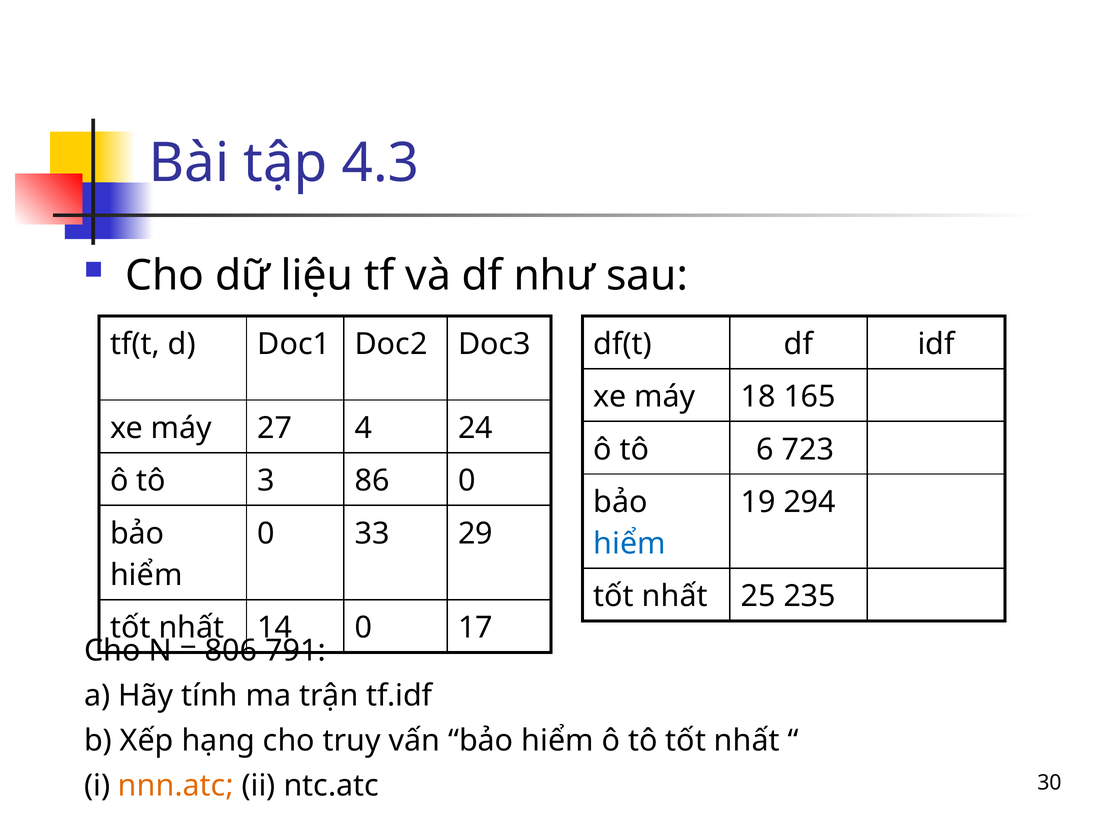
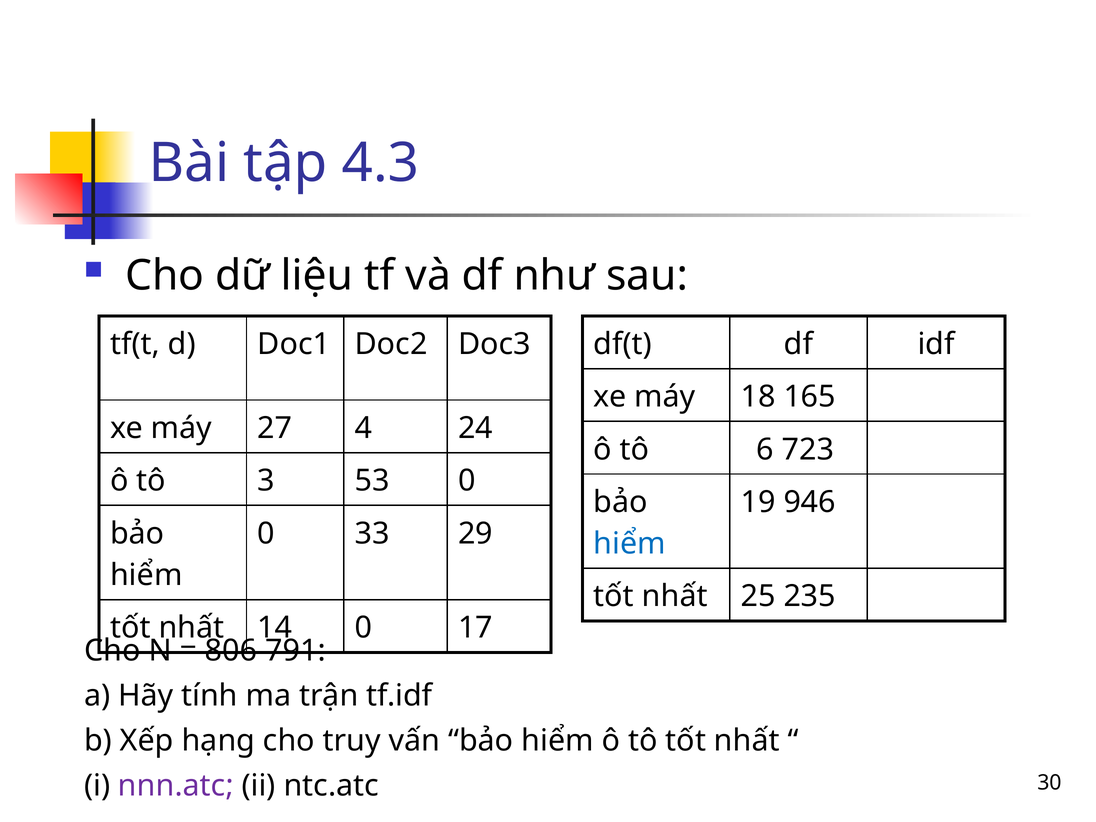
86: 86 -> 53 (372, 481)
294: 294 -> 946 (810, 502)
nnn.atc colour: orange -> purple (176, 786)
